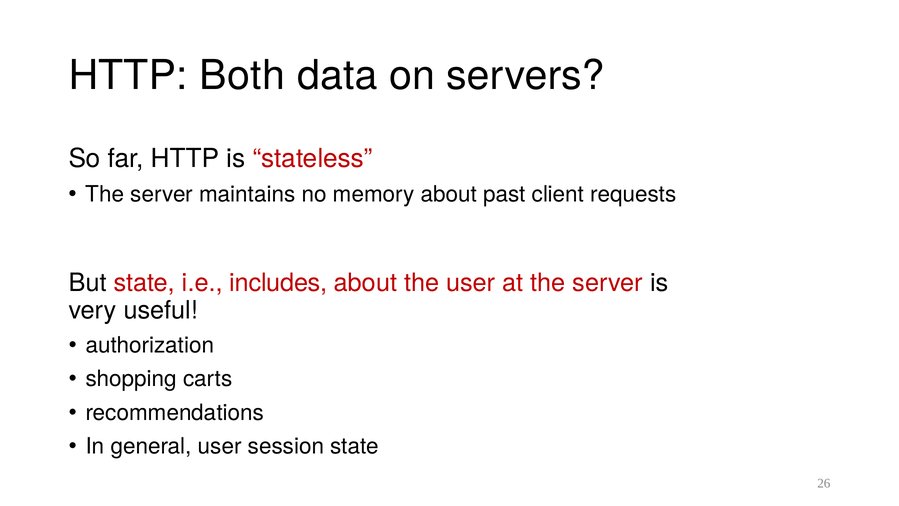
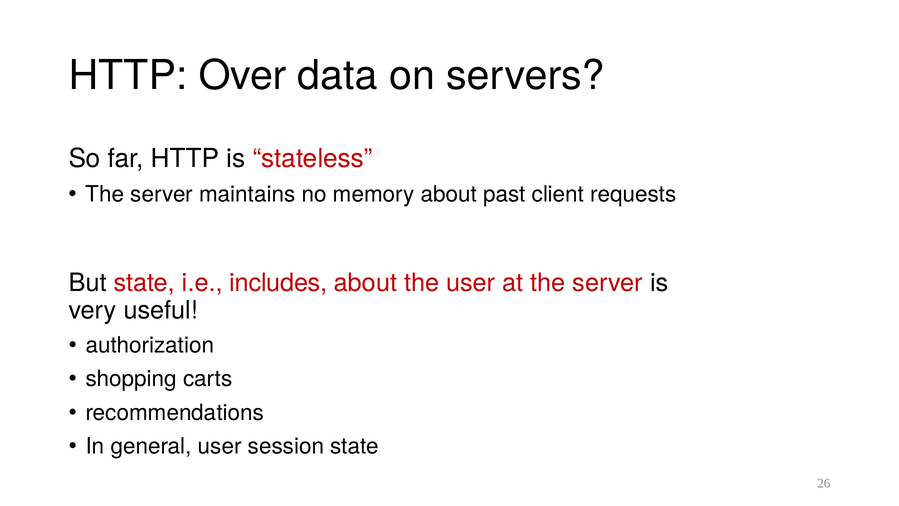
Both: Both -> Over (243, 76)
